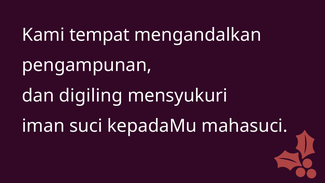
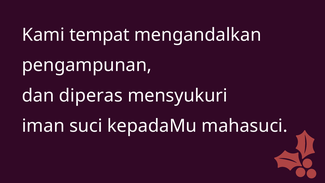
digiling: digiling -> diperas (91, 95)
